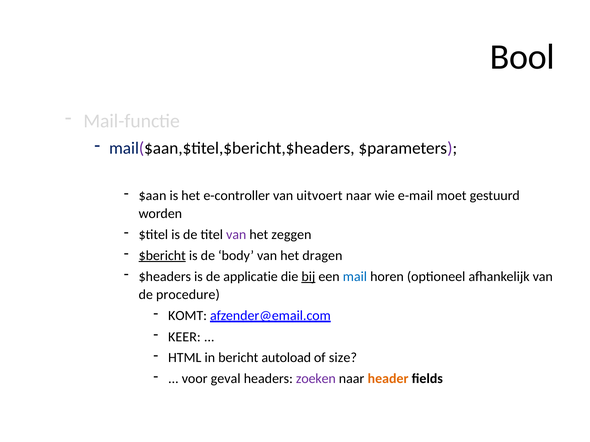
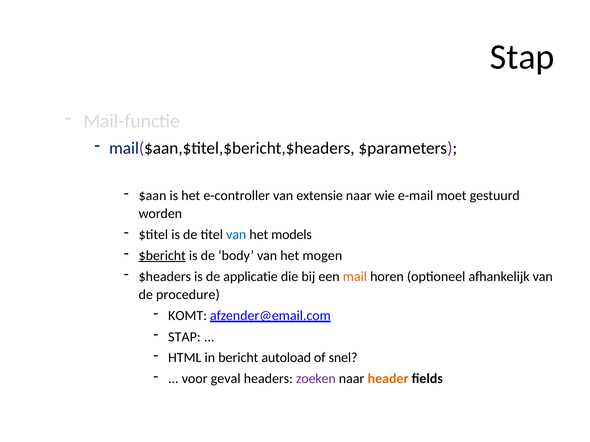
Bool: Bool -> Stap (522, 57)
uitvoert: uitvoert -> extensie (320, 196)
van colour: purple -> blue (236, 235)
zeggen: zeggen -> models (292, 235)
dragen: dragen -> mogen (322, 256)
bij underline: present -> none (308, 277)
mail colour: blue -> orange (355, 277)
KEER: KEER -> STAP (184, 337)
size: size -> snel (343, 358)
